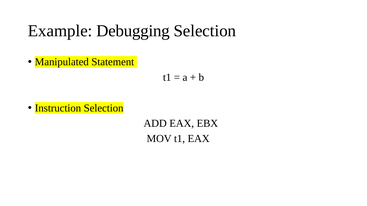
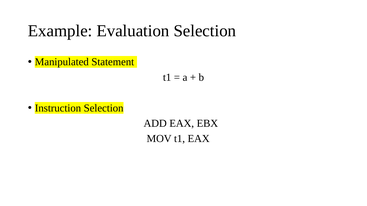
Debugging: Debugging -> Evaluation (133, 31)
